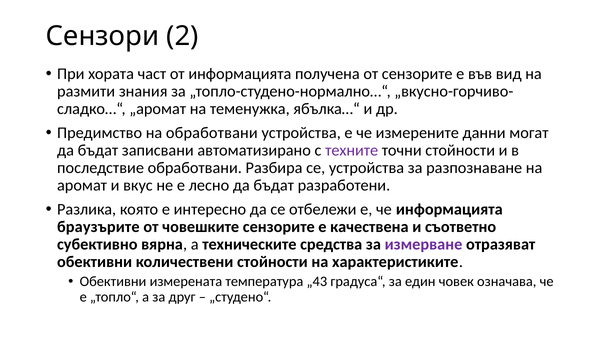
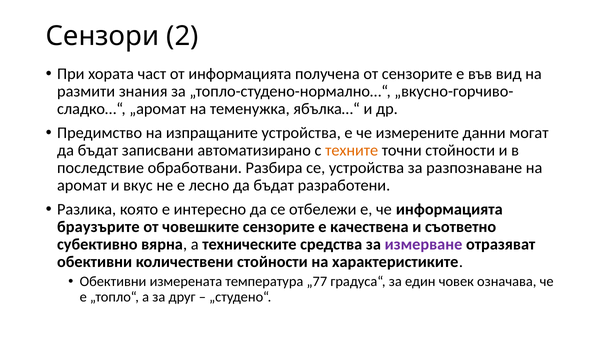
на обработвани: обработвани -> изпращаните (212, 133)
техните colour: purple -> orange (352, 150)
„43: „43 -> „77 (317, 282)
